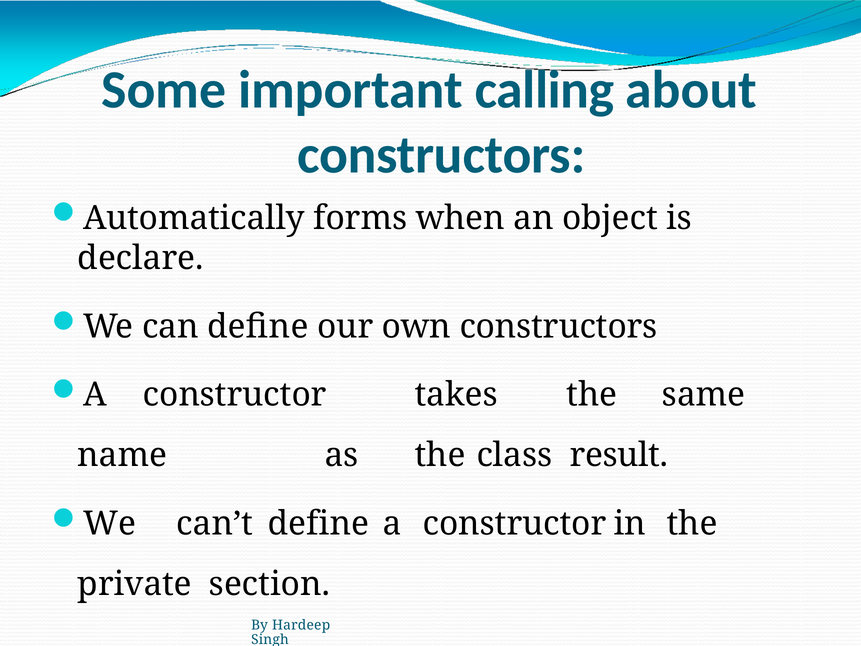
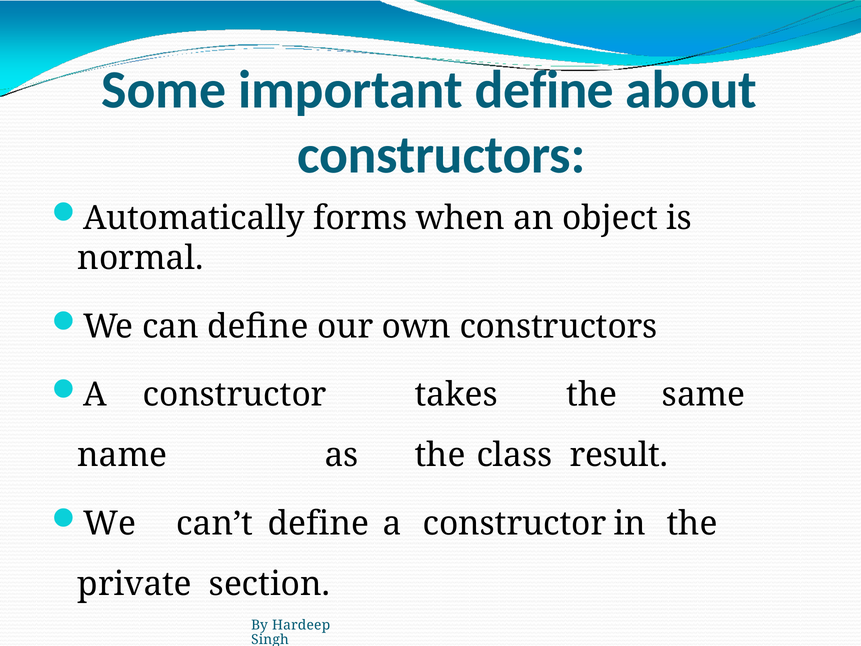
important calling: calling -> define (544, 90)
declare: declare -> normal (141, 258)
